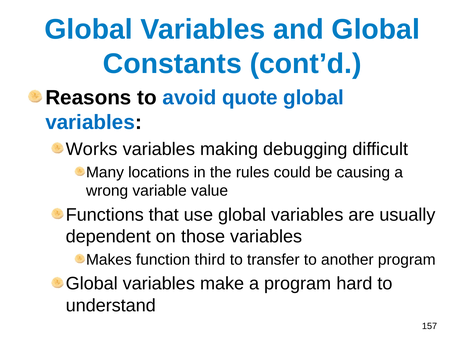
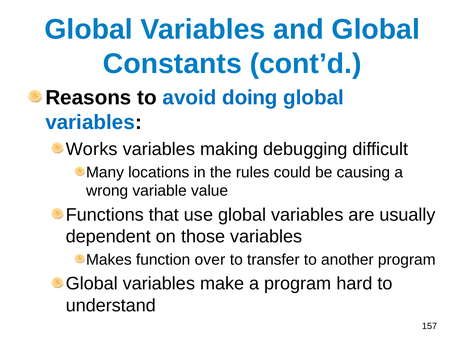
quote: quote -> doing (250, 98)
third: third -> over (210, 259)
